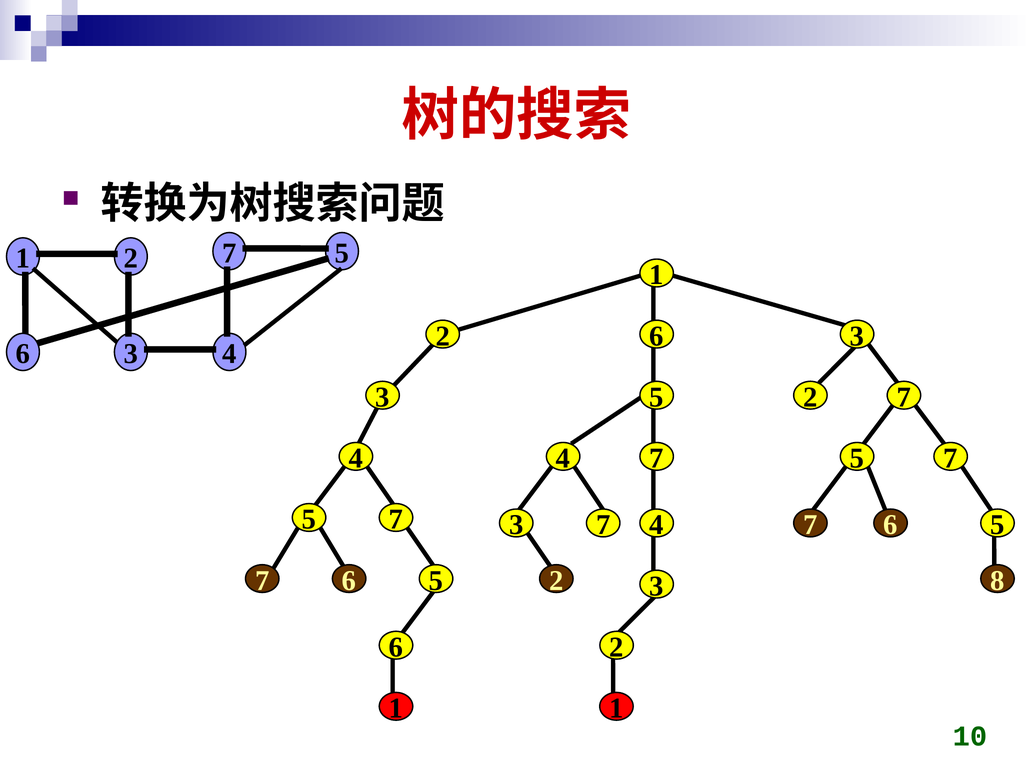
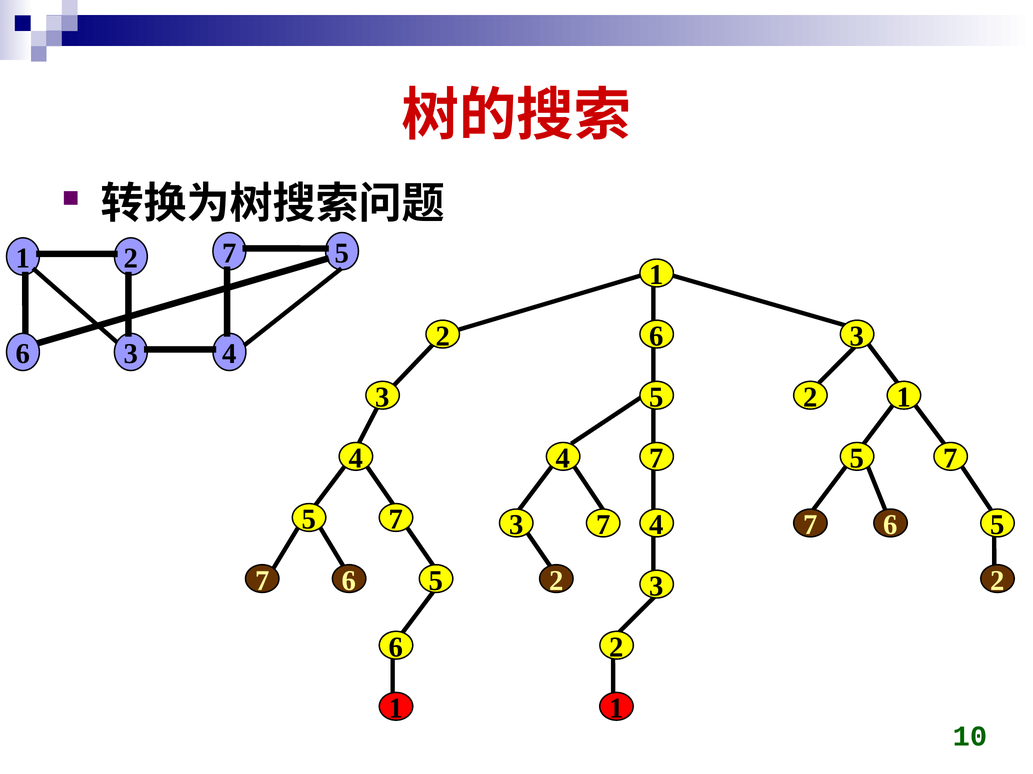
5 2 7: 7 -> 1 (904, 398)
8: 8 -> 2 (998, 581)
